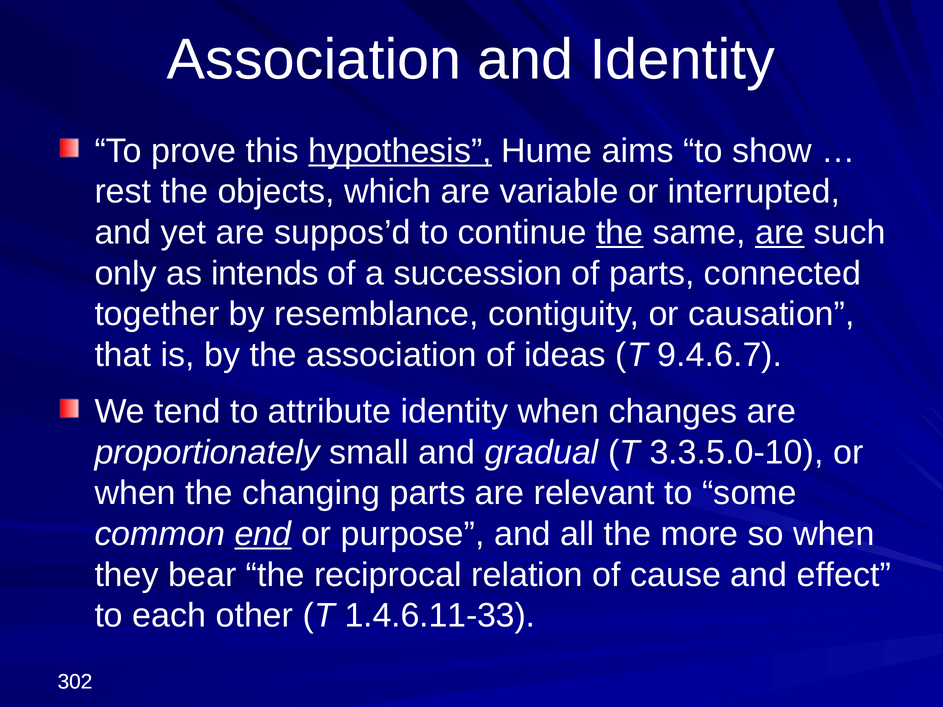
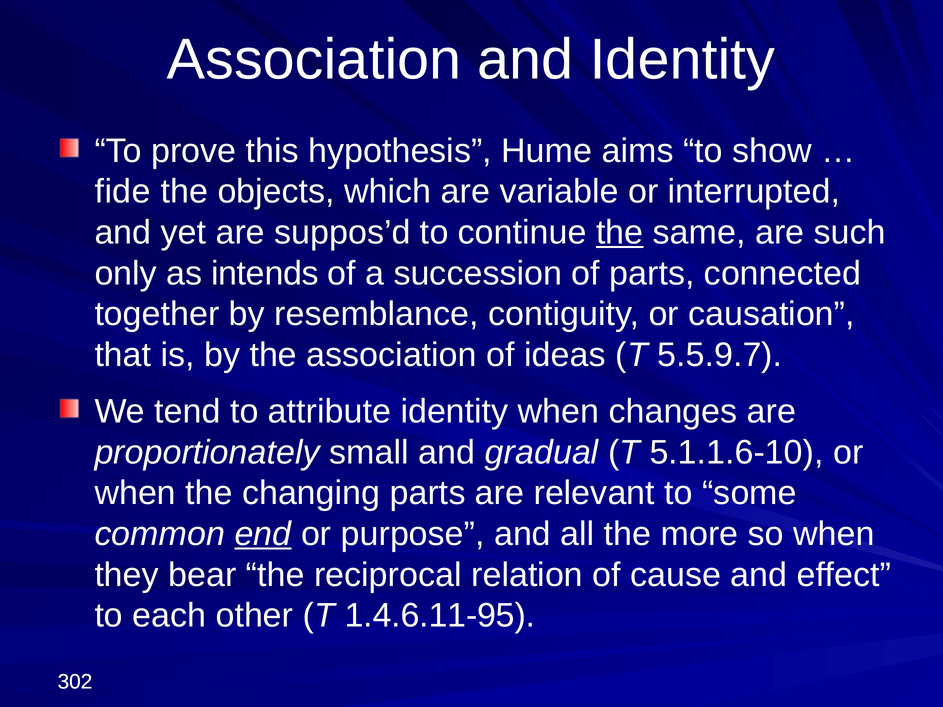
hypothesis underline: present -> none (400, 151)
rest: rest -> fide (123, 192)
are underline: present -> none (780, 233)
9.4.6.7: 9.4.6.7 -> 5.5.9.7 (720, 355)
3.3.5.0-10: 3.3.5.0-10 -> 5.1.1.6-10 (737, 453)
1.4.6.11-33: 1.4.6.11-33 -> 1.4.6.11-95 (440, 616)
